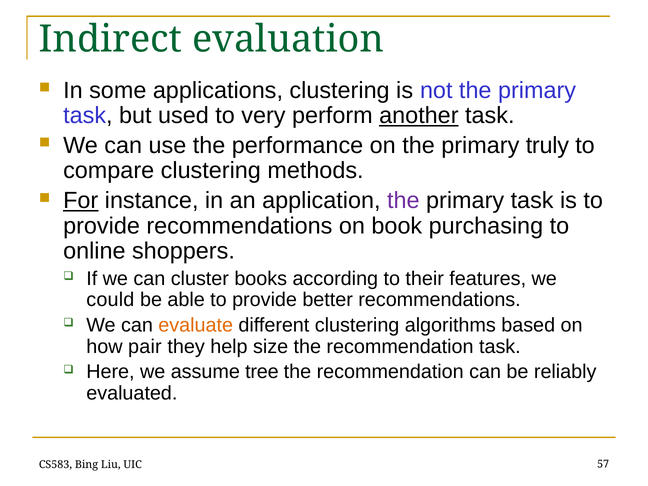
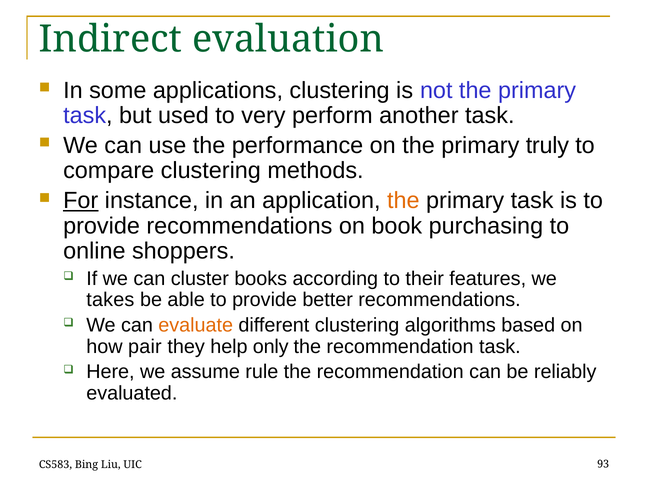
another underline: present -> none (419, 116)
the colour: purple -> orange (403, 201)
could: could -> takes (110, 300)
size: size -> only (271, 347)
tree: tree -> rule (262, 372)
57: 57 -> 93 (603, 464)
